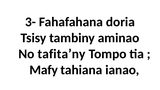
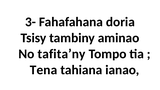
Mafy: Mafy -> Tena (44, 70)
